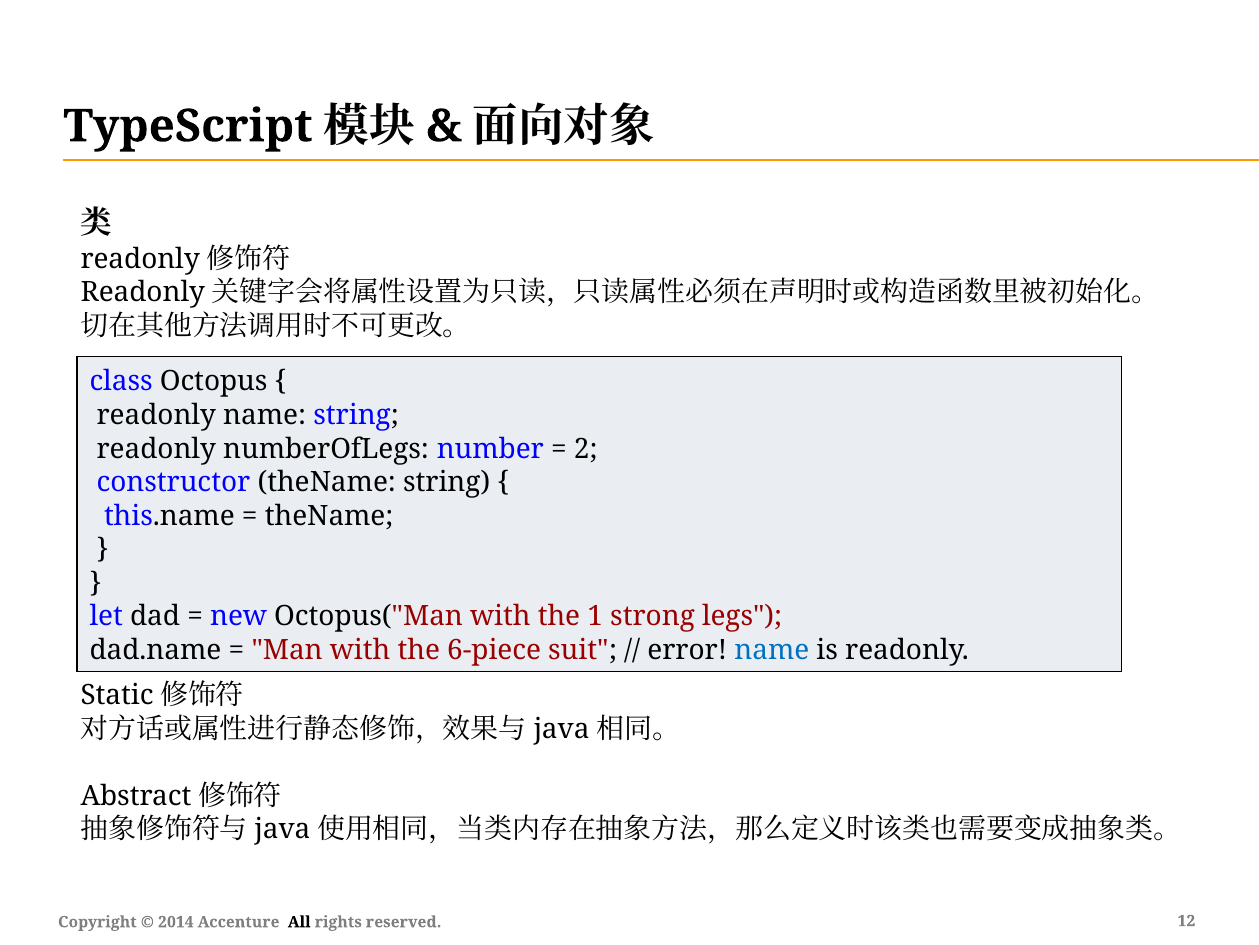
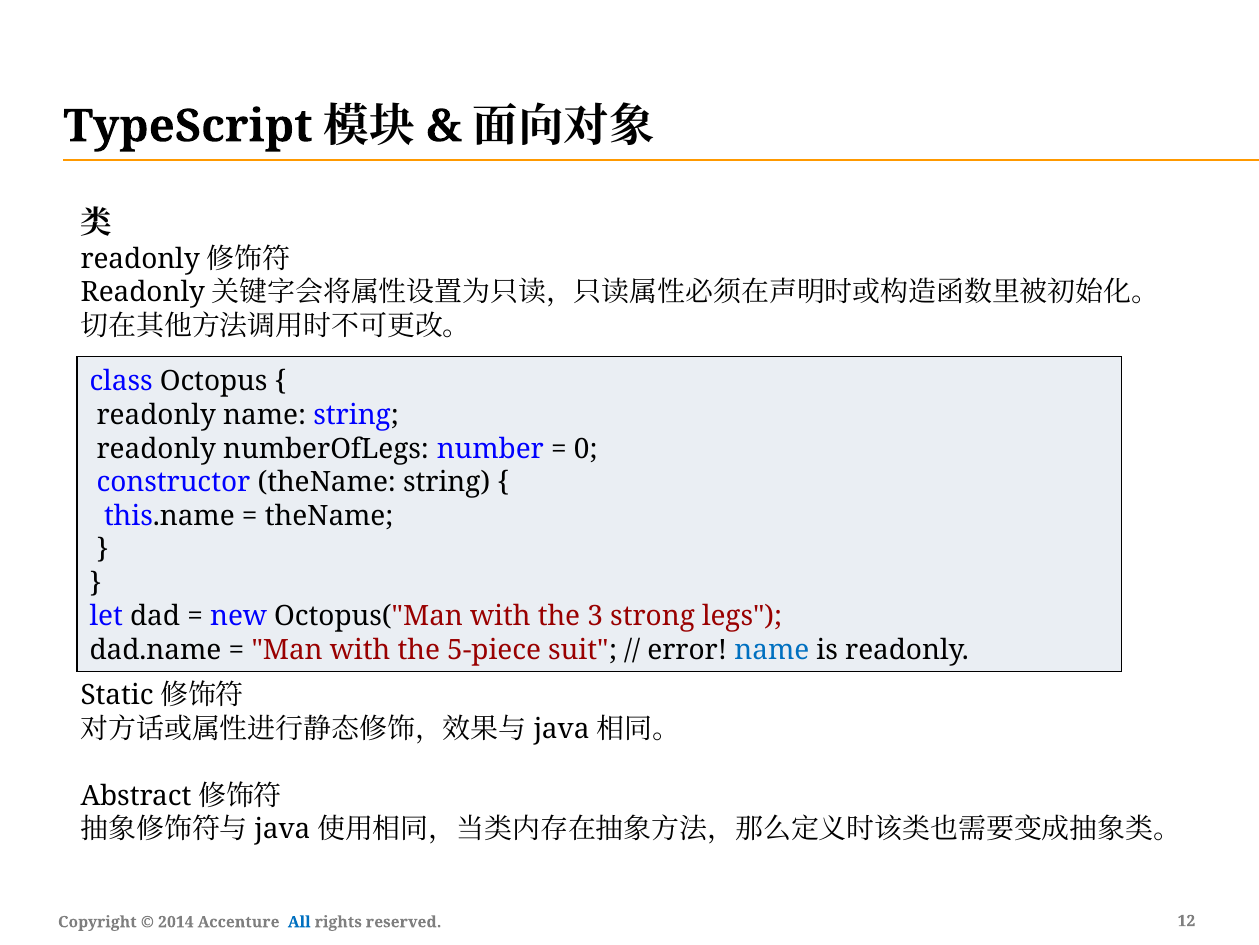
2: 2 -> 0 (586, 448)
1: 1 -> 3 (595, 616)
6-piece: 6-piece -> 5-piece (494, 650)
All colour: black -> blue (299, 921)
